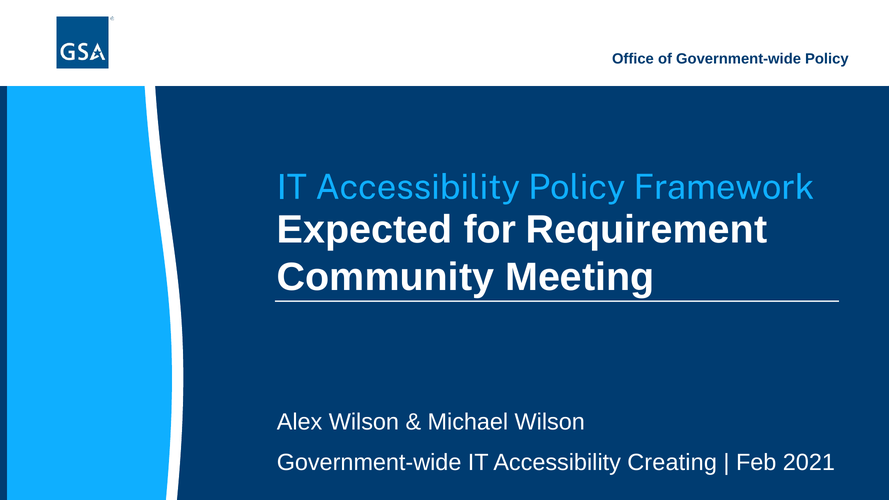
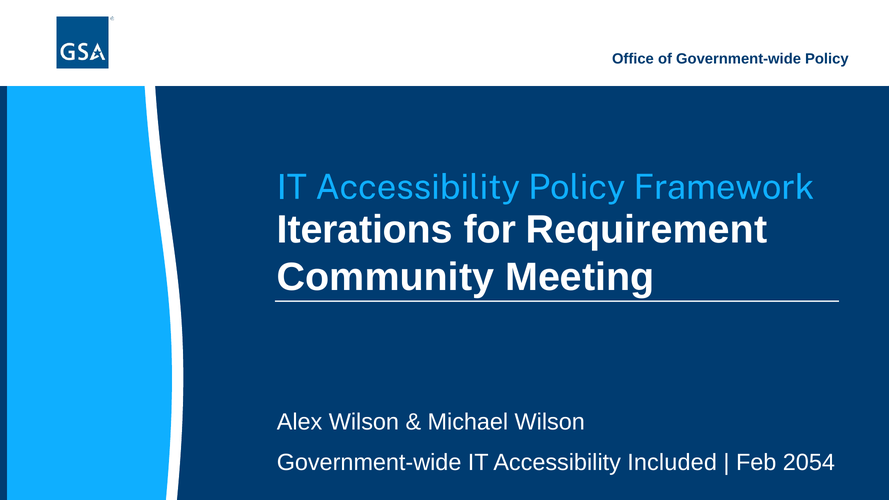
Expected: Expected -> Iterations (365, 230)
Creating: Creating -> Included (672, 462)
2021: 2021 -> 2054 (809, 462)
